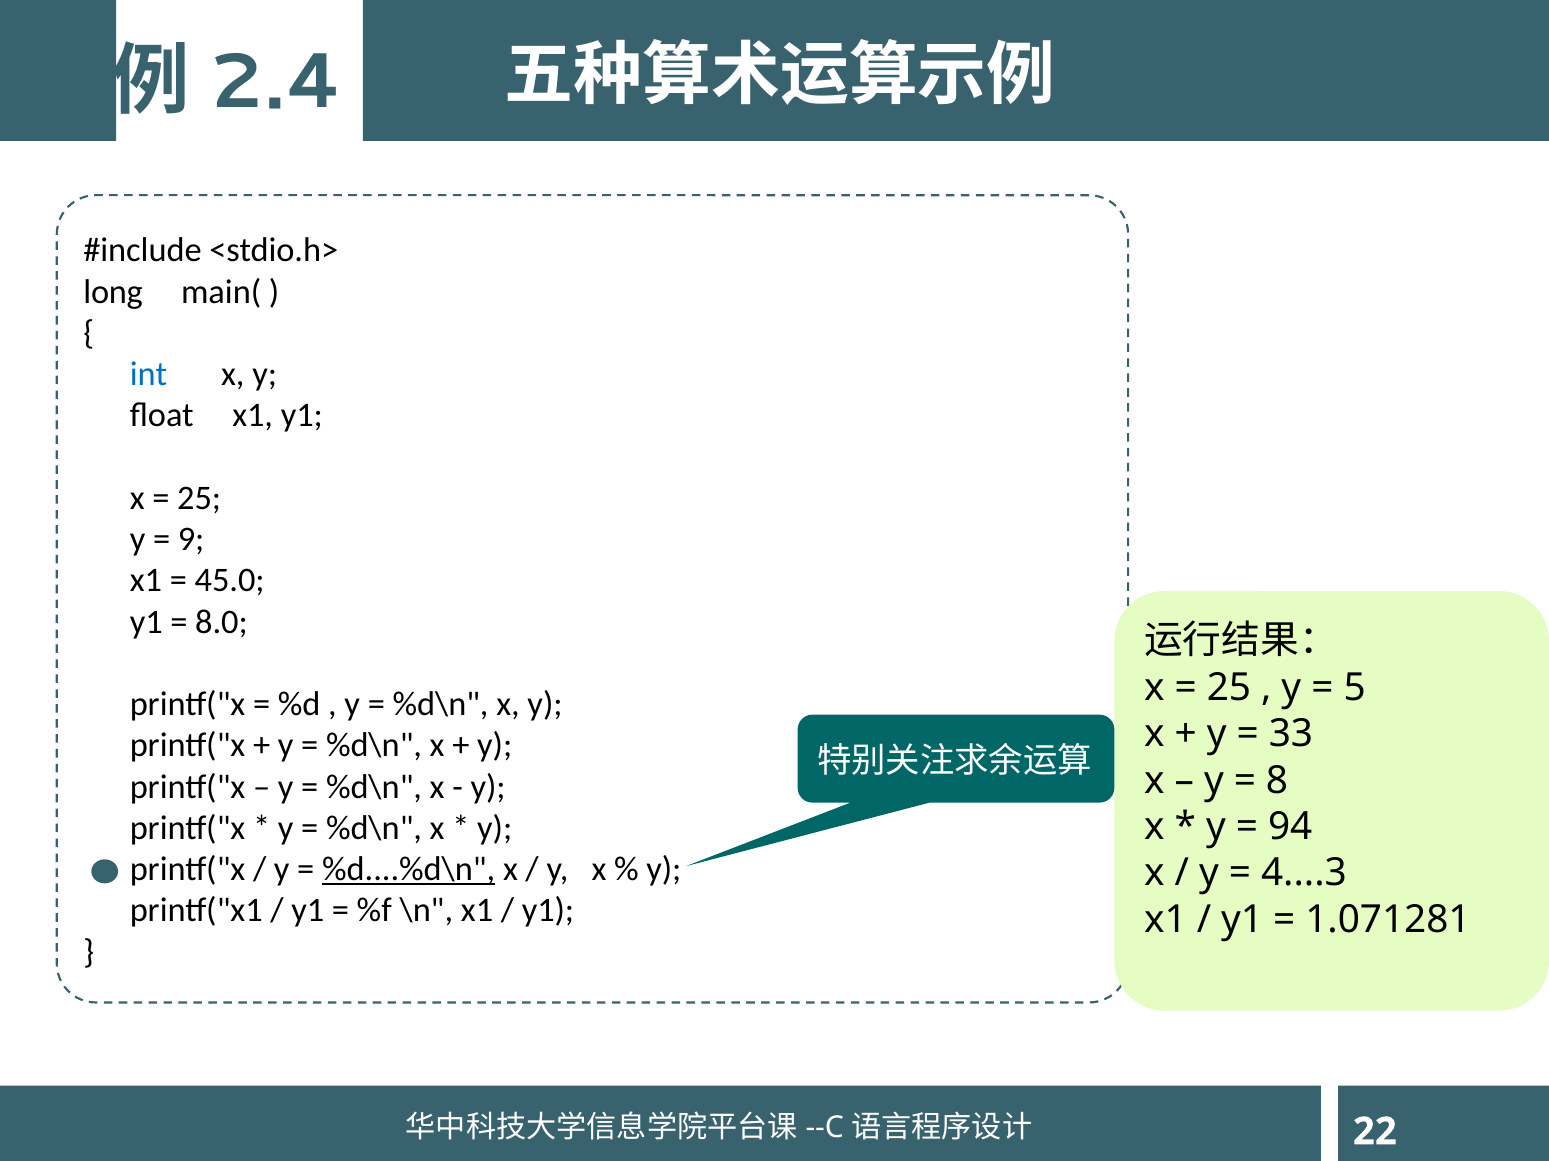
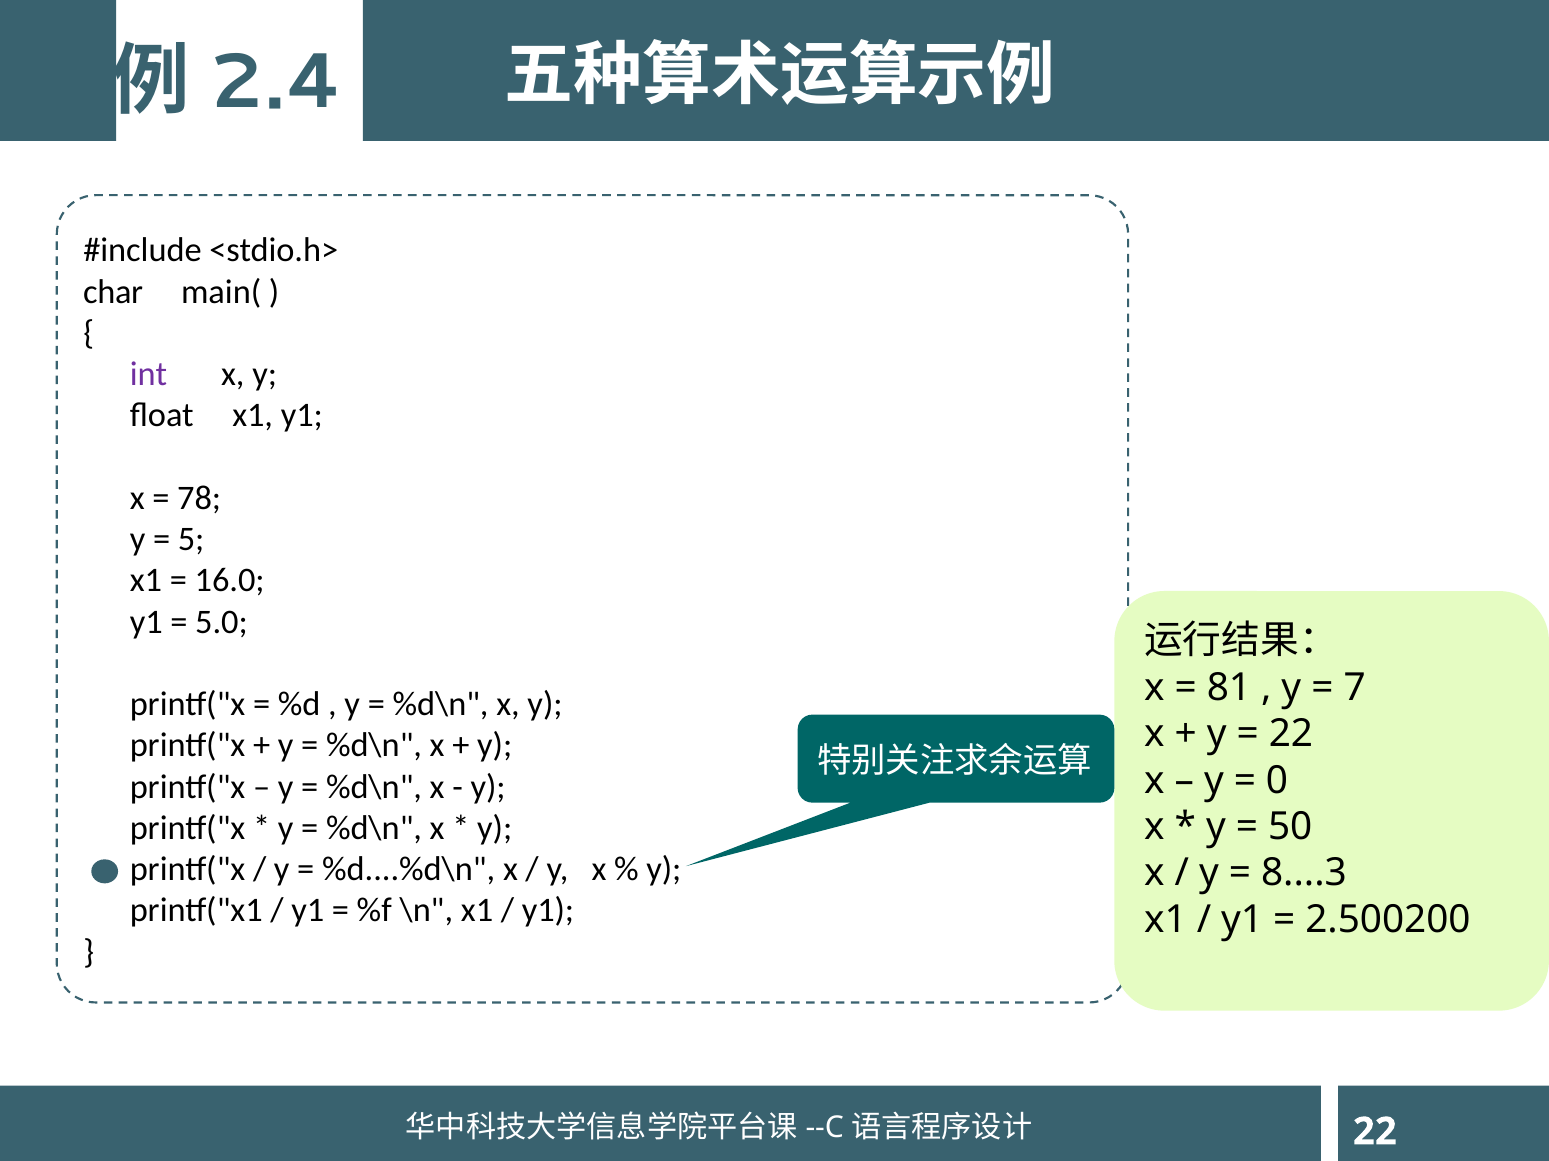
long: long -> char (113, 292)
int colour: blue -> purple (148, 374)
25: 25 -> 78 (199, 498)
9: 9 -> 5 (191, 540)
45.0: 45.0 -> 16.0 (230, 581)
8.0: 8.0 -> 5.0 (221, 622)
25: 25 -> 81 (1229, 688)
5: 5 -> 7 (1355, 688)
33: 33 -> 22 (1291, 734)
8: 8 -> 0 (1277, 781)
94: 94 -> 50 (1290, 827)
%d....%d\n underline: present -> none (409, 870)
4....3: 4....3 -> 8....3 (1304, 874)
1.071281: 1.071281 -> 2.500200 (1388, 920)
